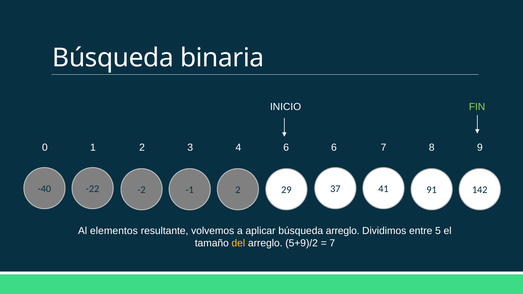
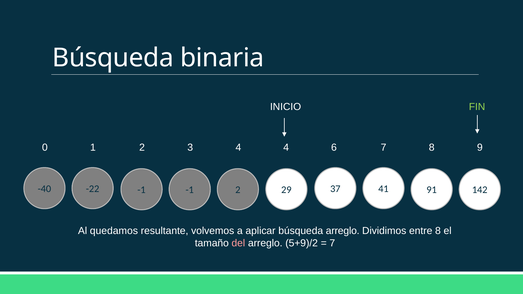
4 6: 6 -> 4 (286, 148)
-22 -2: -2 -> -1 (142, 190)
elementos: elementos -> quedamos (114, 231)
entre 5: 5 -> 8 (438, 231)
del colour: yellow -> pink (238, 243)
